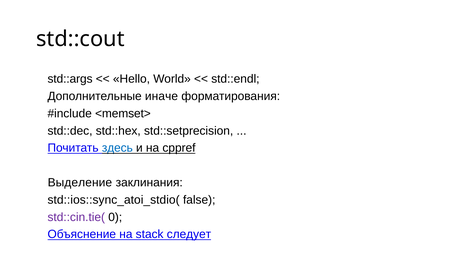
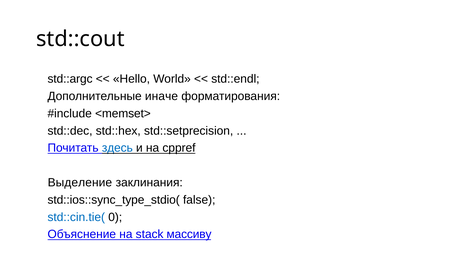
std::args: std::args -> std::argc (70, 79)
std::ios::sync_atoi_stdio(: std::ios::sync_atoi_stdio( -> std::ios::sync_type_stdio( (114, 200)
std::cin.tie( colour: purple -> blue (76, 217)
следует: следует -> массиву (189, 234)
